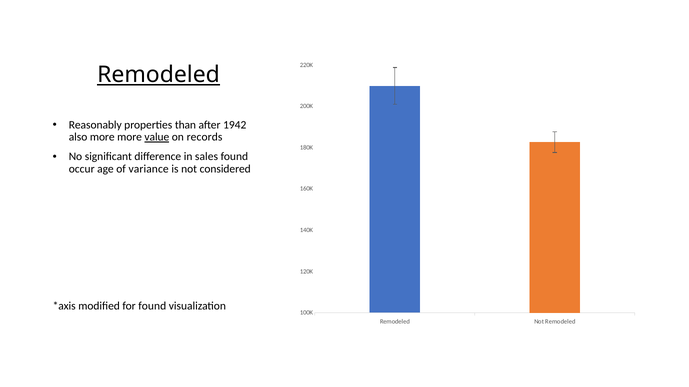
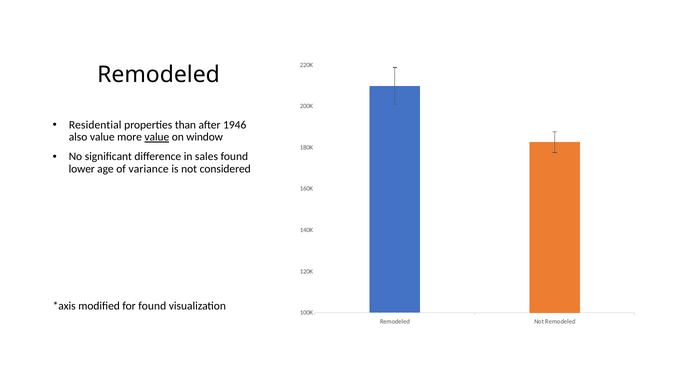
Remodeled underline: present -> none (159, 75)
Reasonably: Reasonably -> Residential (95, 125)
1942: 1942 -> 1946 (235, 125)
also more: more -> value (102, 137)
records: records -> window (205, 137)
occur: occur -> lower (82, 169)
